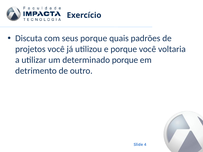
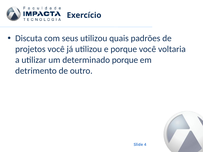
seus porque: porque -> utilizou (94, 38)
